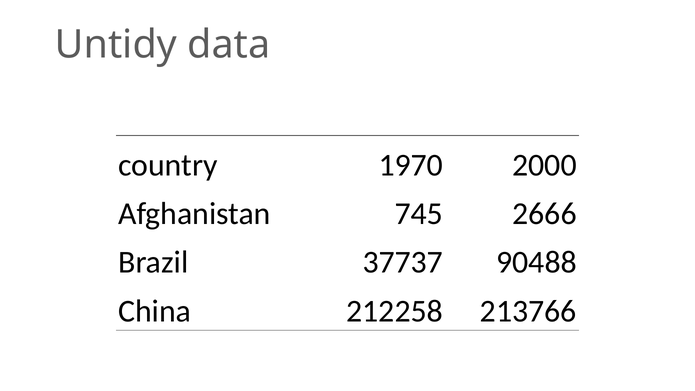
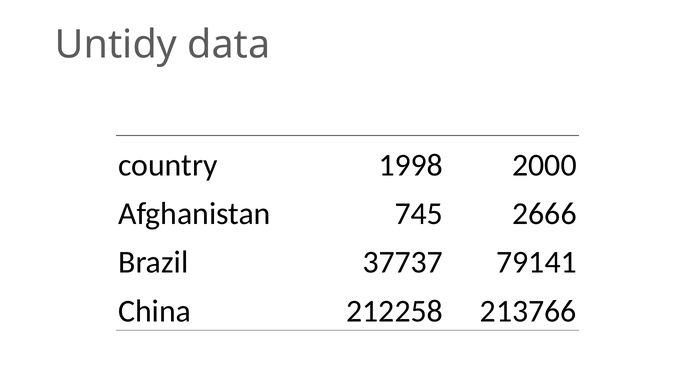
1970: 1970 -> 1998 (411, 165)
90488: 90488 -> 79141 (536, 262)
